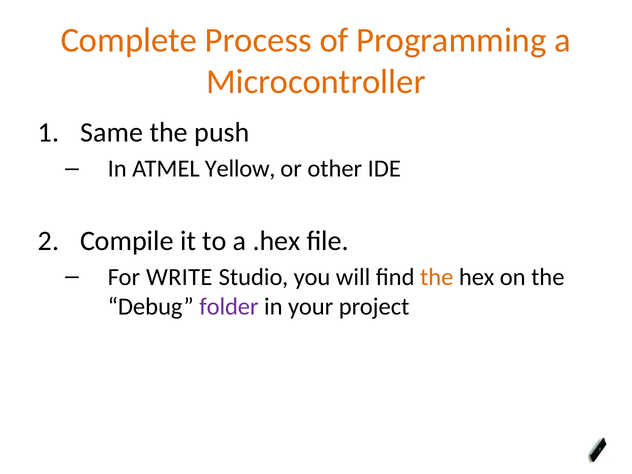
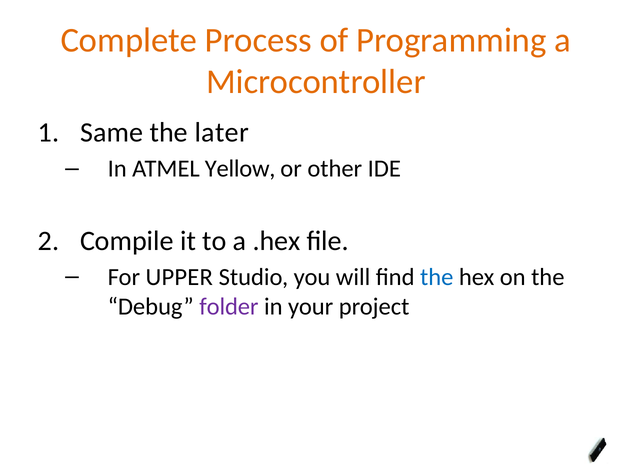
push: push -> later (222, 133)
WRITE: WRITE -> UPPER (179, 277)
the colour: orange -> blue (437, 277)
